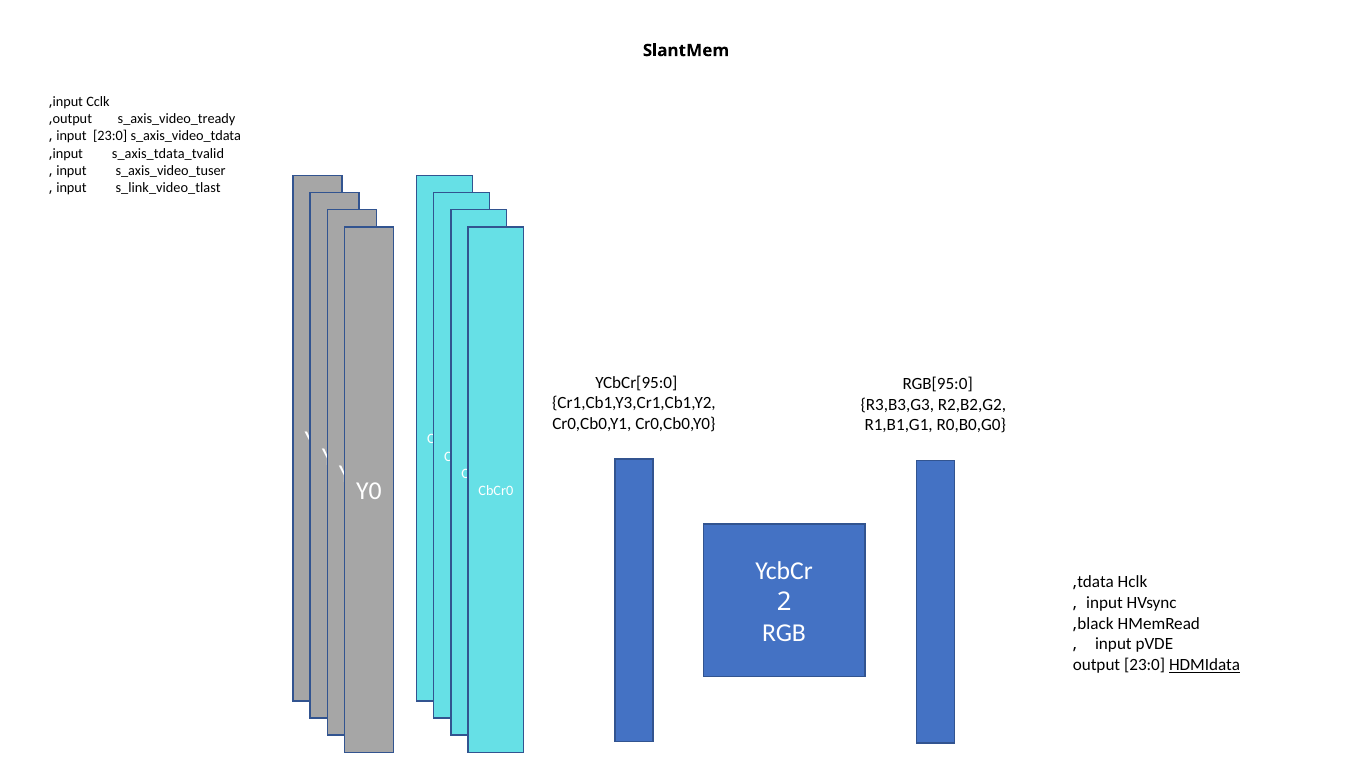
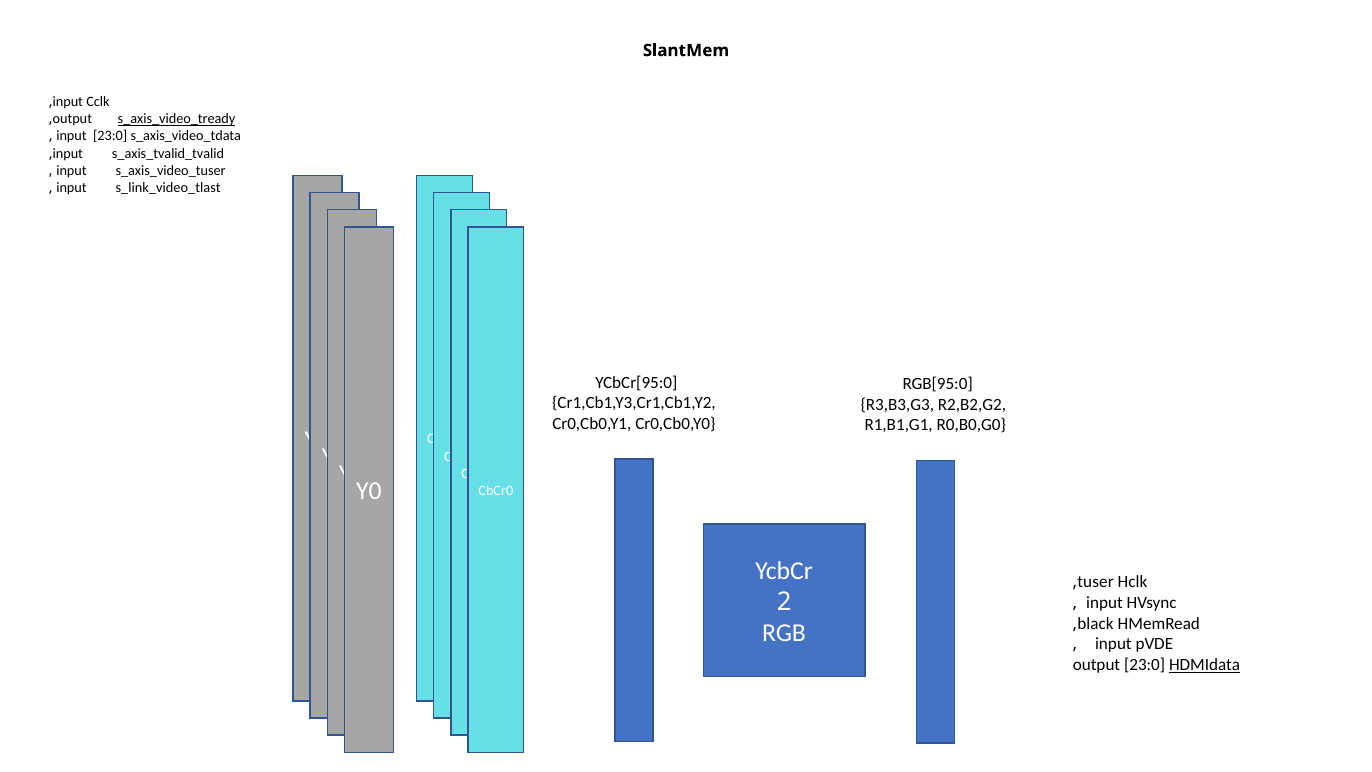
s_axis_video_tready underline: none -> present (177, 119)
s_axis_tdata_tvalid: s_axis_tdata_tvalid -> s_axis_tvalid_tvalid (168, 153)
tdata: tdata -> tuser (1096, 582)
